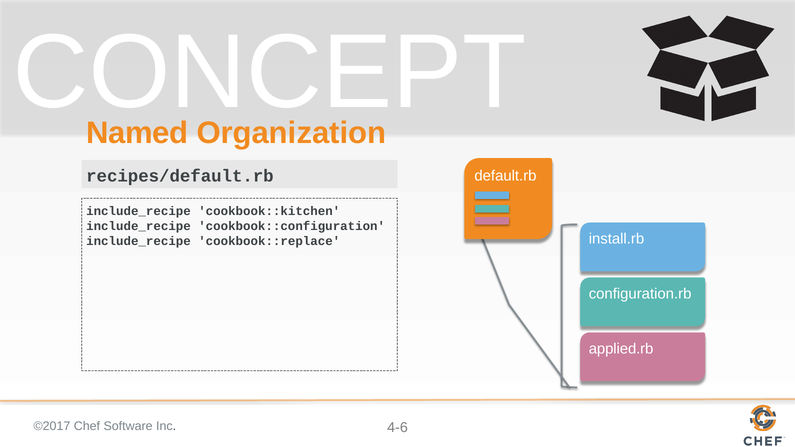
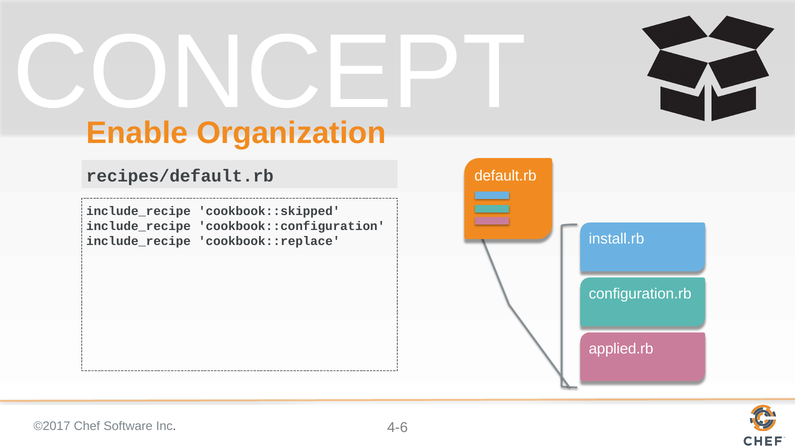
Named: Named -> Enable (137, 133)
cookbook::kitchen: cookbook::kitchen -> cookbook::skipped (269, 211)
